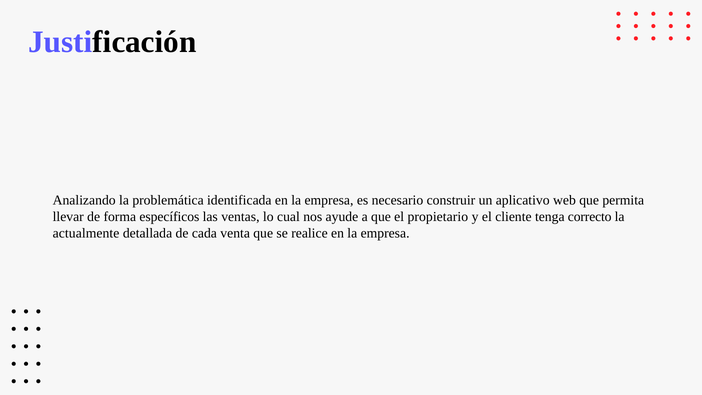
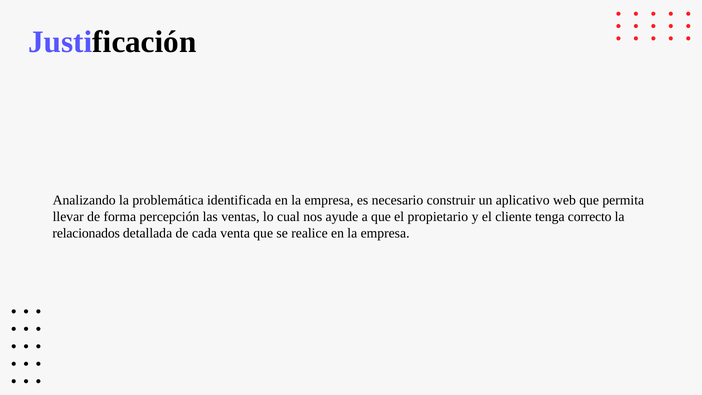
específicos: específicos -> percepción (169, 217)
actualmente: actualmente -> relacionados (86, 233)
